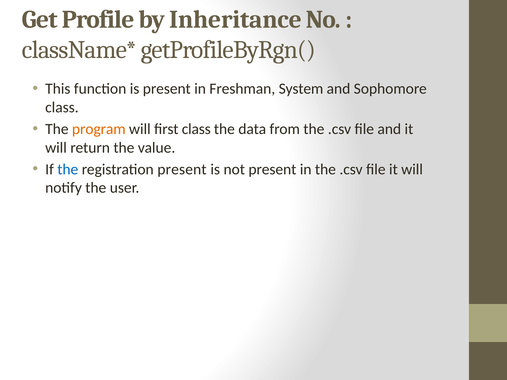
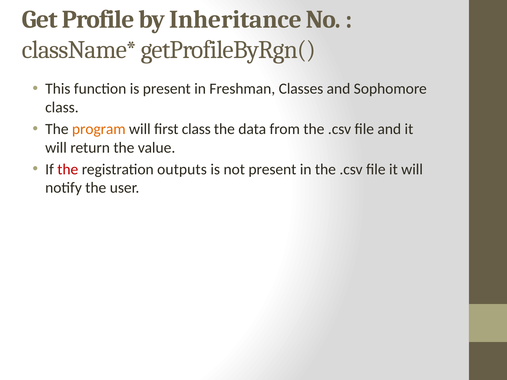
System: System -> Classes (301, 89)
the colour: blue -> red (68, 169)
registration present: present -> outputs (182, 169)
